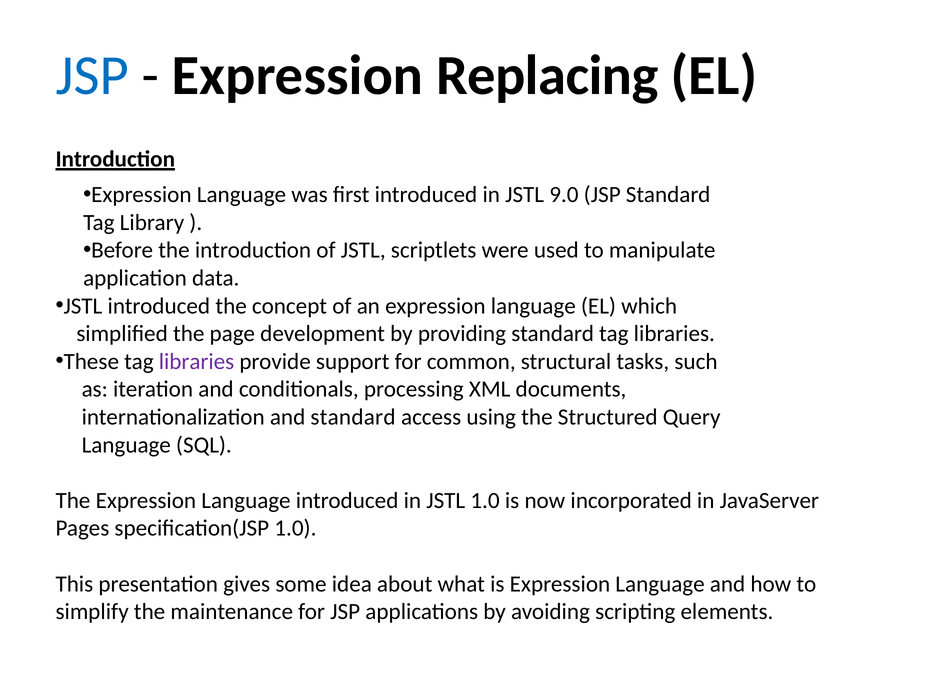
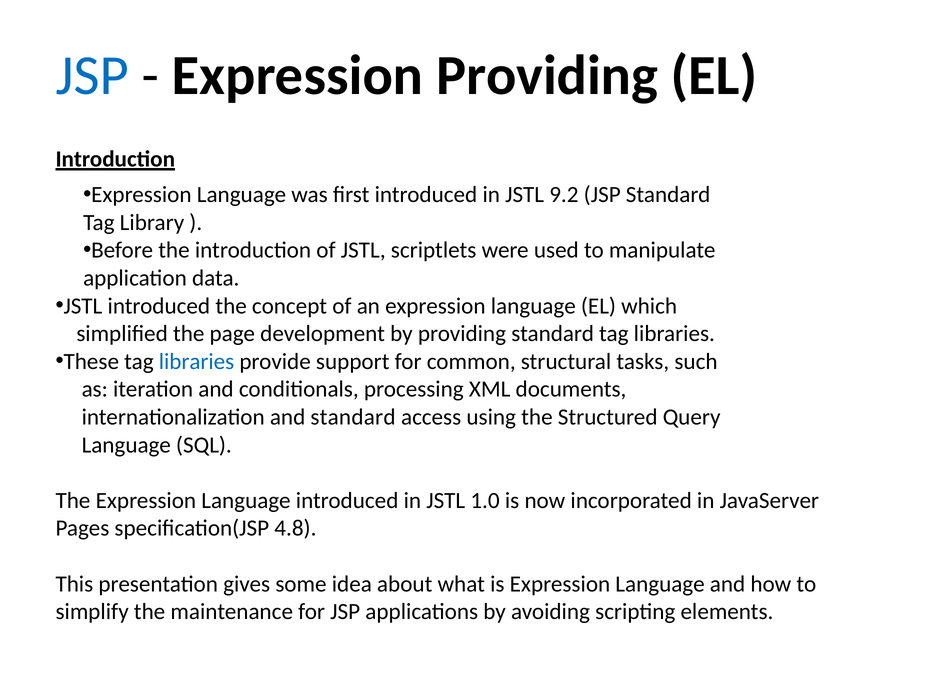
Expression Replacing: Replacing -> Providing (547, 76)
9.0: 9.0 -> 9.2 (564, 195)
libraries colour: purple -> blue (197, 361)
specification(JSP 1.0: 1.0 -> 4.8 (295, 528)
